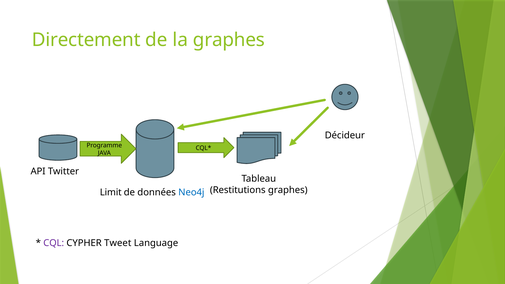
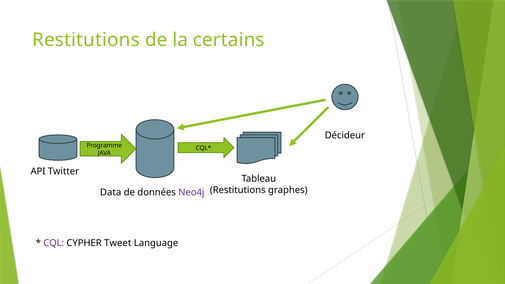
Directement: Directement -> Restitutions (86, 40)
la graphes: graphes -> certains (229, 40)
Limit: Limit -> Data (111, 192)
Neo4j colour: blue -> purple (191, 192)
